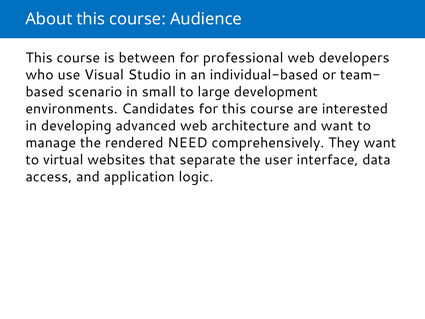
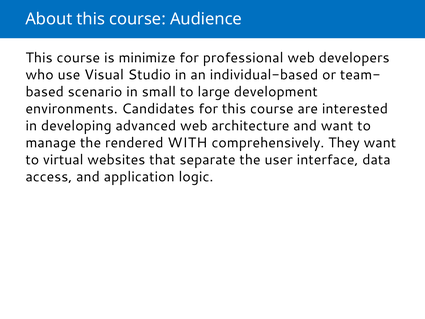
between: between -> minimize (147, 58)
NEED: NEED -> WITH (187, 143)
